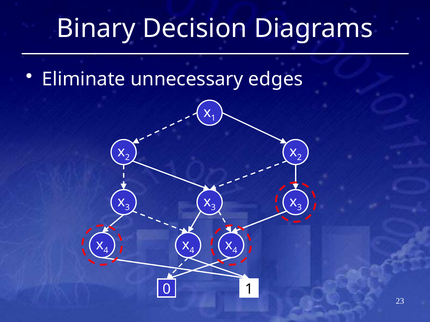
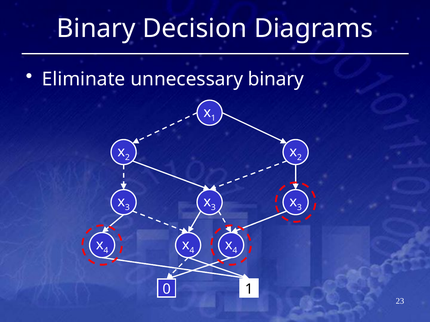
unnecessary edges: edges -> binary (276, 79)
